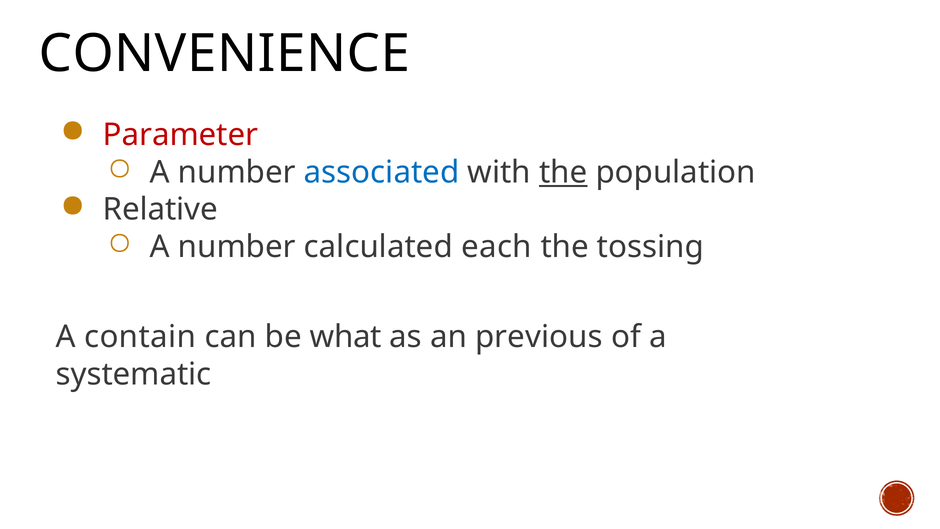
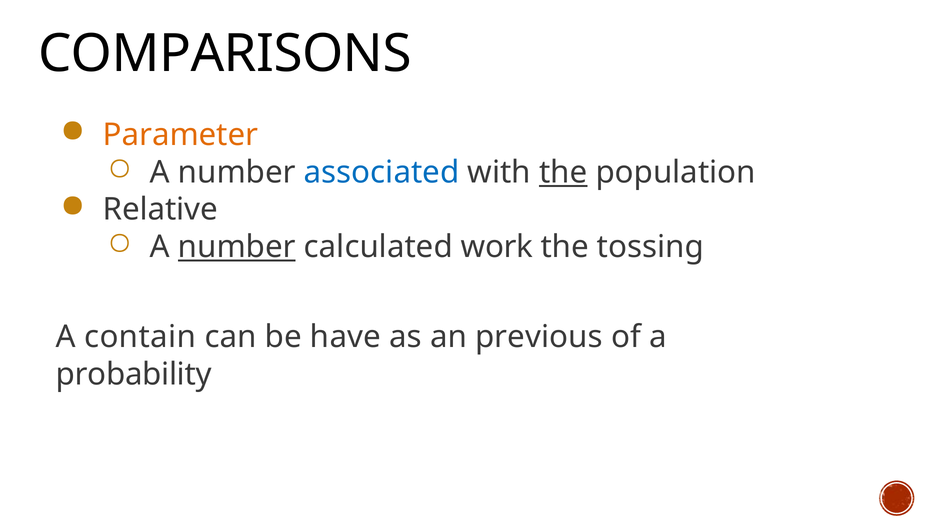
CONVENIENCE: CONVENIENCE -> COMPARISONS (225, 54)
Parameter colour: red -> orange (180, 135)
number underline: none -> present (237, 247)
each: each -> work (497, 247)
what: what -> have (346, 337)
systematic: systematic -> probability (134, 374)
